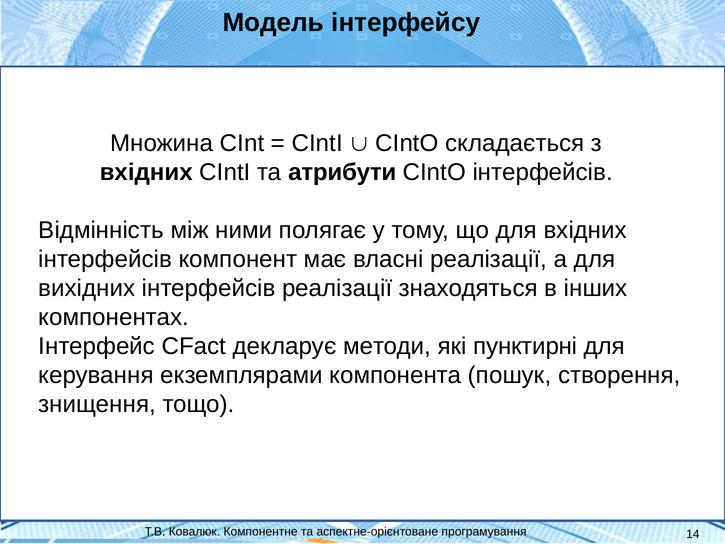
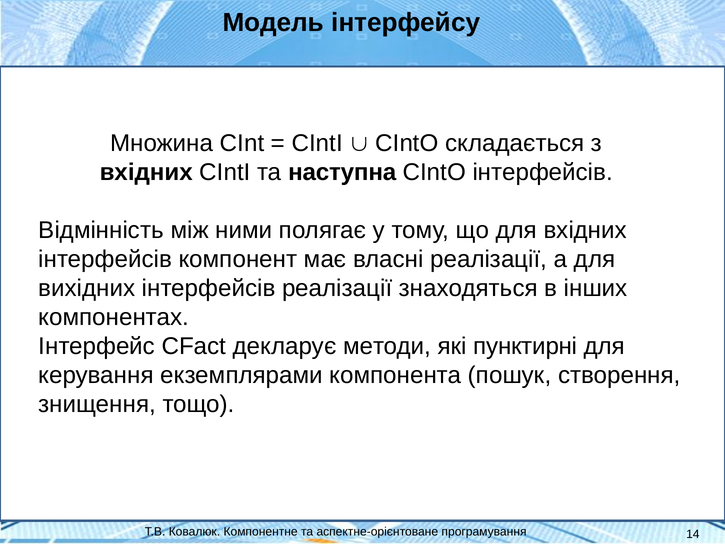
атрибути: атрибути -> наступна (342, 172)
